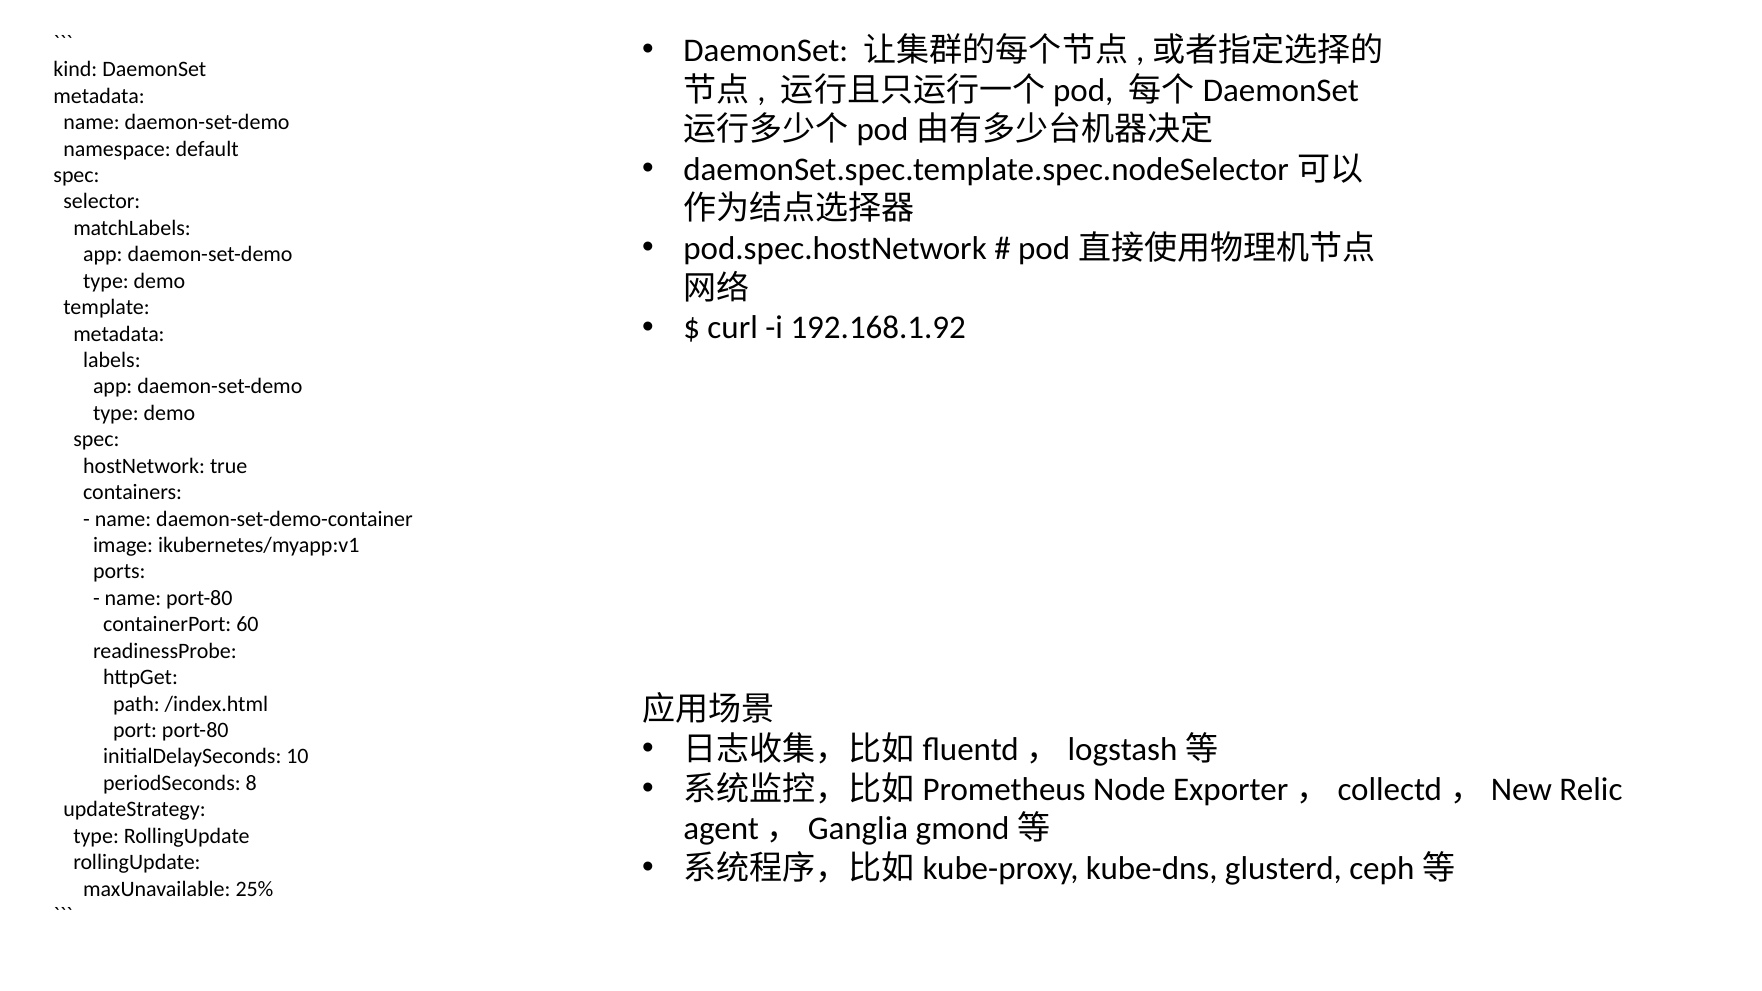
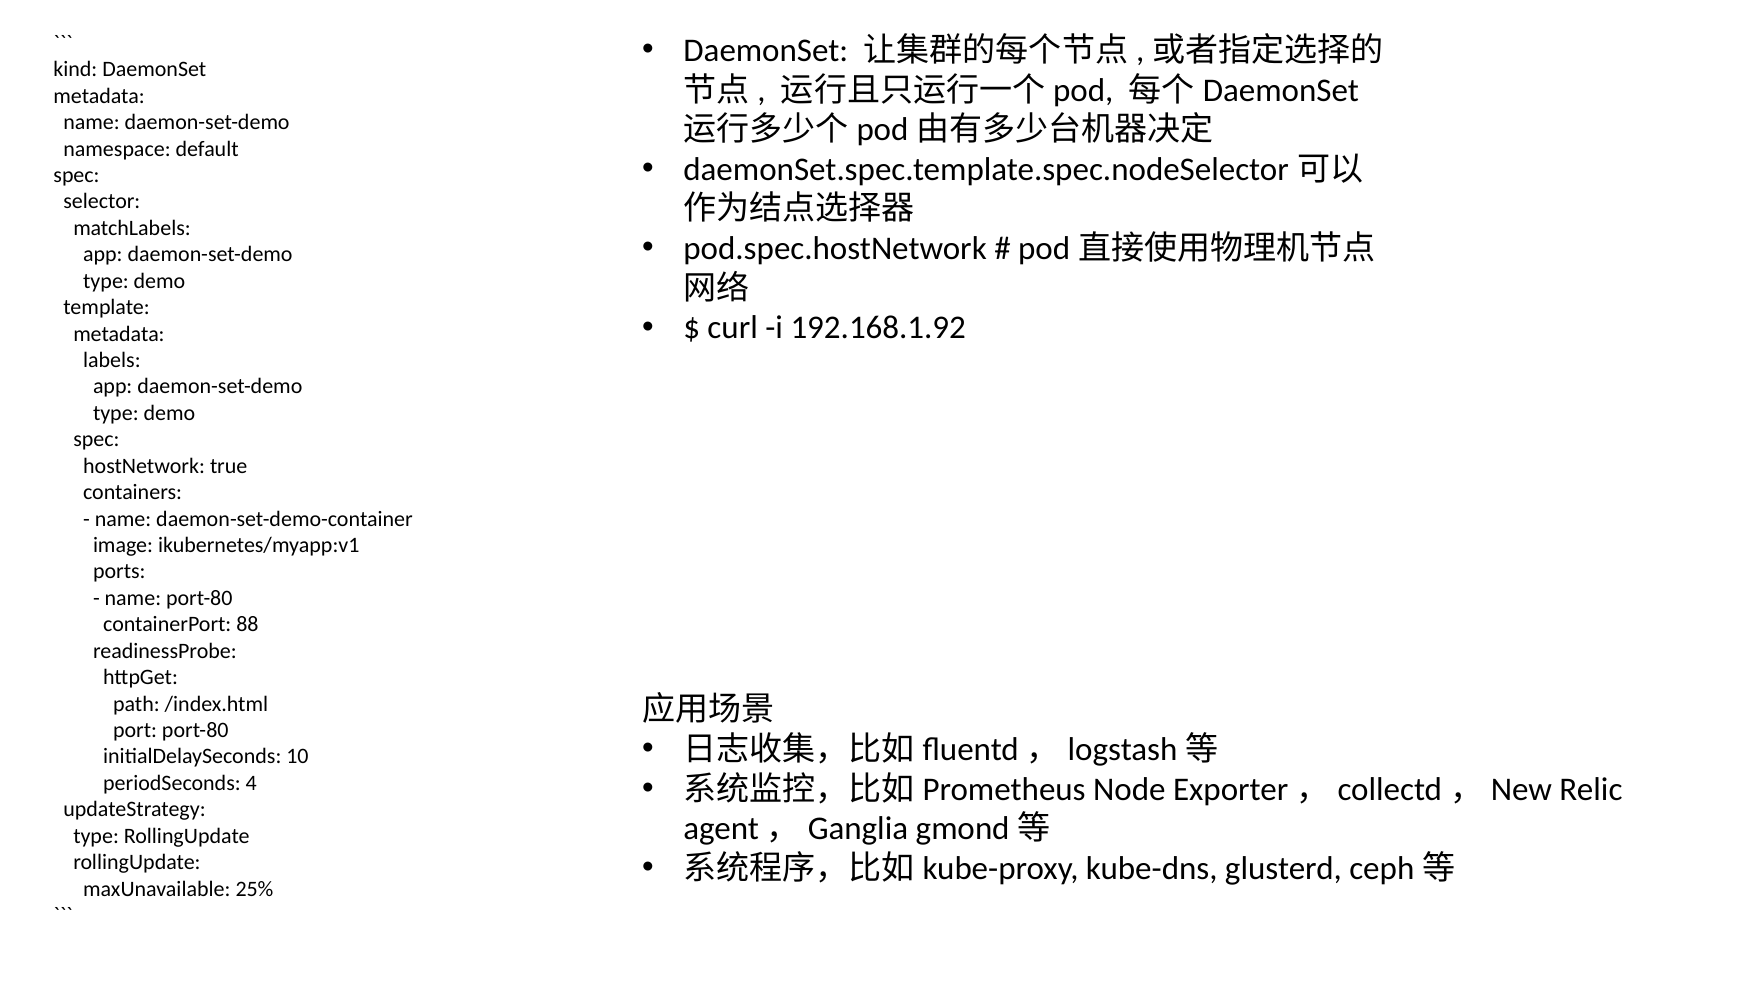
60: 60 -> 88 (248, 625)
8: 8 -> 4 (251, 783)
